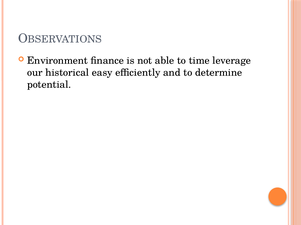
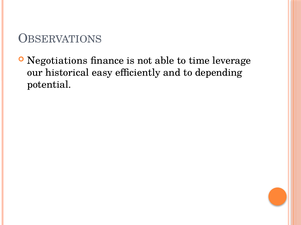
Environment: Environment -> Negotiations (57, 61)
determine: determine -> depending (219, 73)
